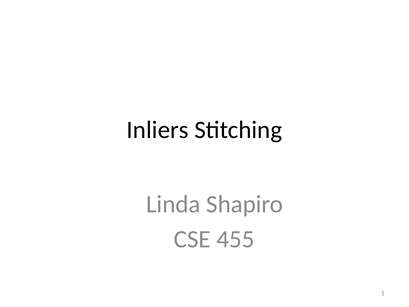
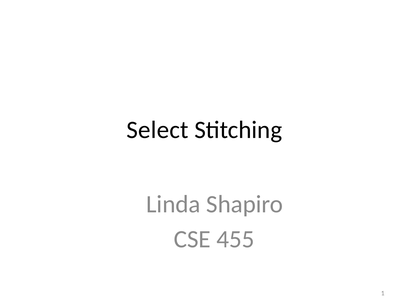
Inliers: Inliers -> Select (158, 130)
